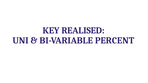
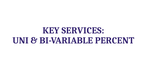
REALISED: REALISED -> SERVICES (83, 31)
